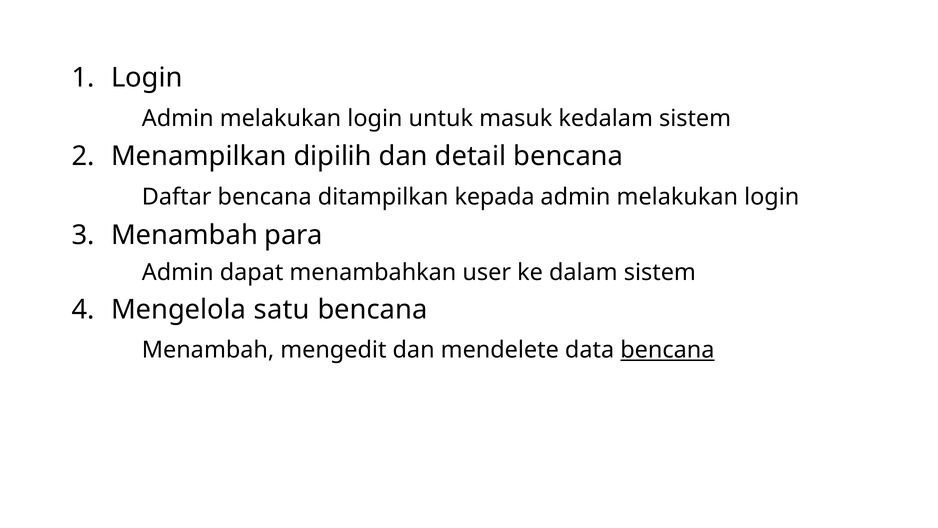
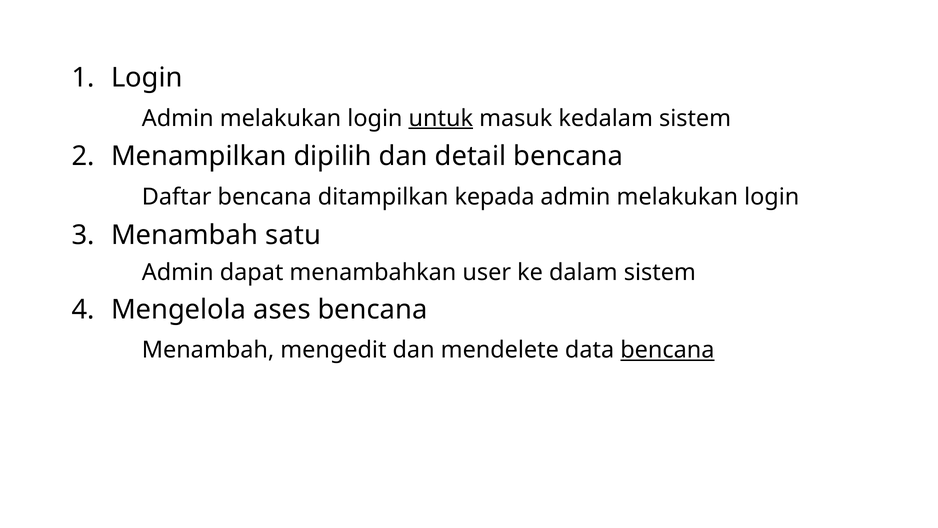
untuk underline: none -> present (441, 118)
para: para -> satu (293, 235)
satu: satu -> ases (282, 309)
